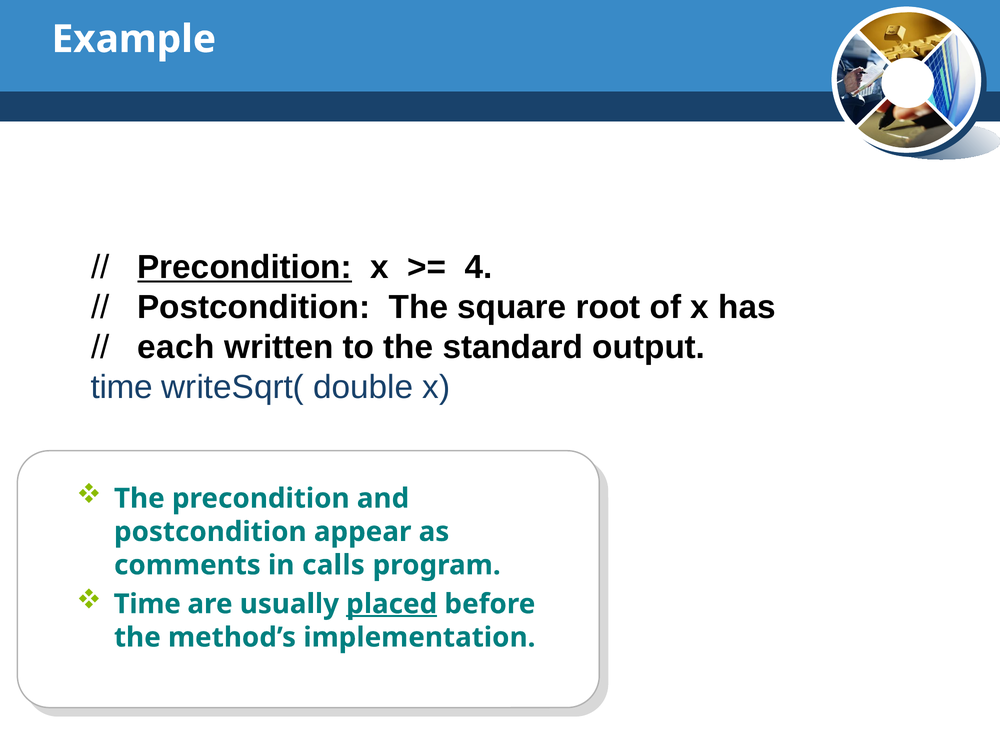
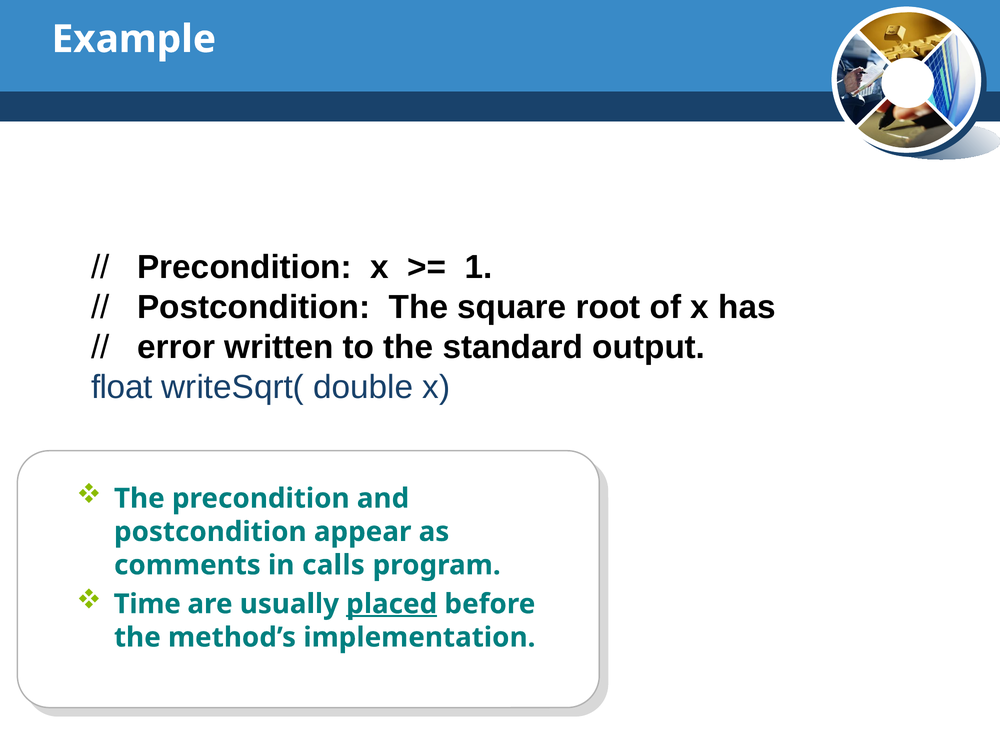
Precondition underline: present -> none (245, 267)
4: 4 -> 1 (479, 267)
each: each -> error (176, 347)
time: time -> float (122, 387)
